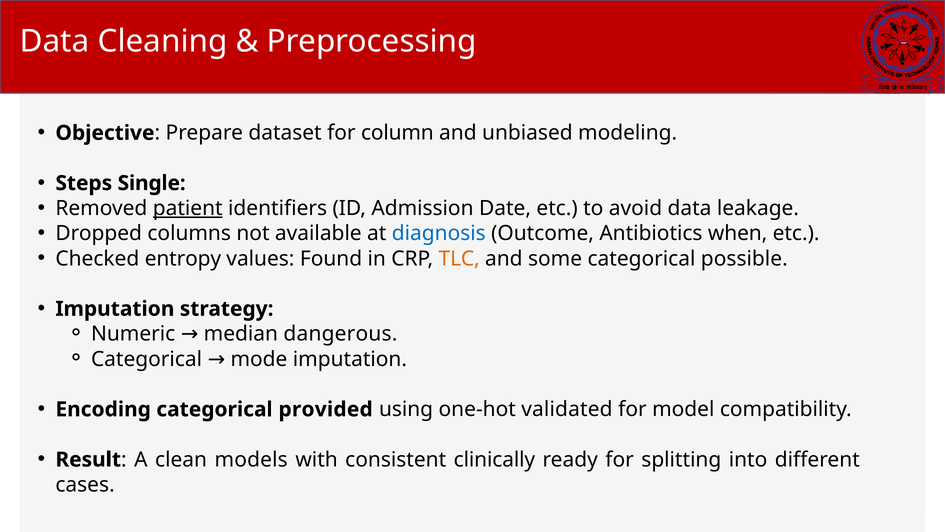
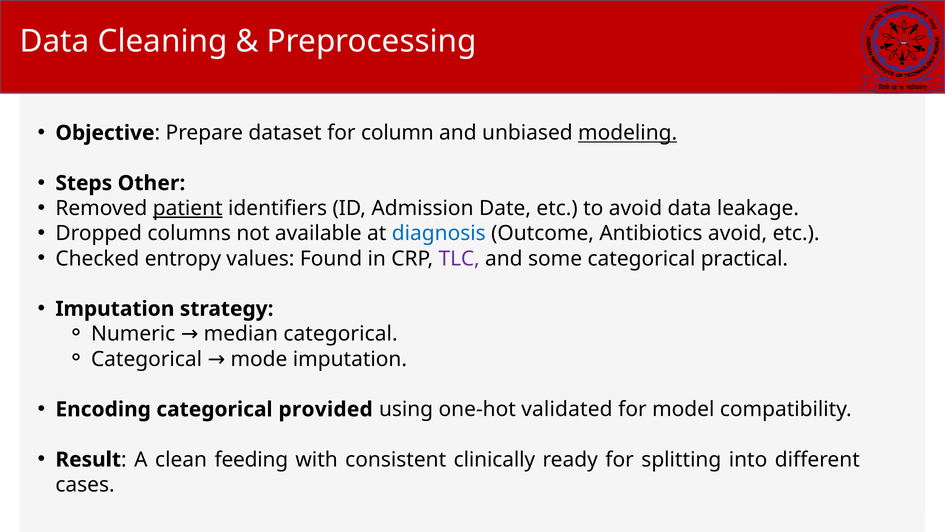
modeling underline: none -> present (628, 133)
Single: Single -> Other (152, 183)
Antibiotics when: when -> avoid (738, 233)
TLC colour: orange -> purple (459, 258)
possible: possible -> practical (744, 258)
median dangerous: dangerous -> categorical (341, 334)
models: models -> feeding (251, 459)
